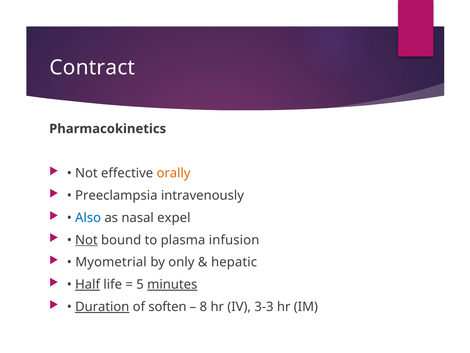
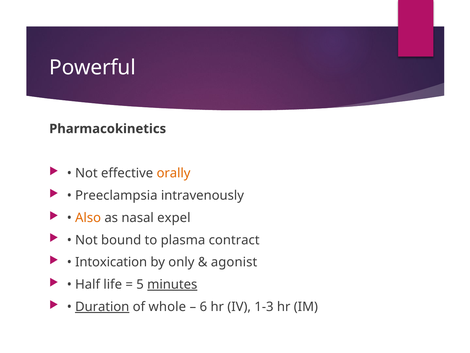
Contract: Contract -> Powerful (93, 67)
Also colour: blue -> orange (88, 218)
Not underline: present -> none (86, 240)
infusion: infusion -> contract (234, 240)
Myometrial: Myometrial -> Intoxication (111, 262)
hepatic: hepatic -> agonist (234, 262)
Half underline: present -> none (88, 284)
soften: soften -> whole (167, 306)
8: 8 -> 6 (203, 306)
3-3: 3-3 -> 1-3 (264, 306)
